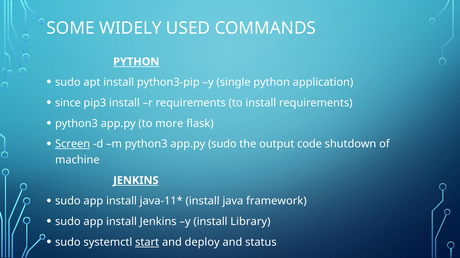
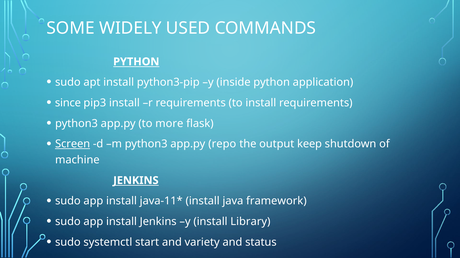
single: single -> inside (234, 83)
app.py sudo: sudo -> repo (222, 144)
code: code -> keep (310, 144)
start underline: present -> none (147, 243)
deploy: deploy -> variety (202, 243)
